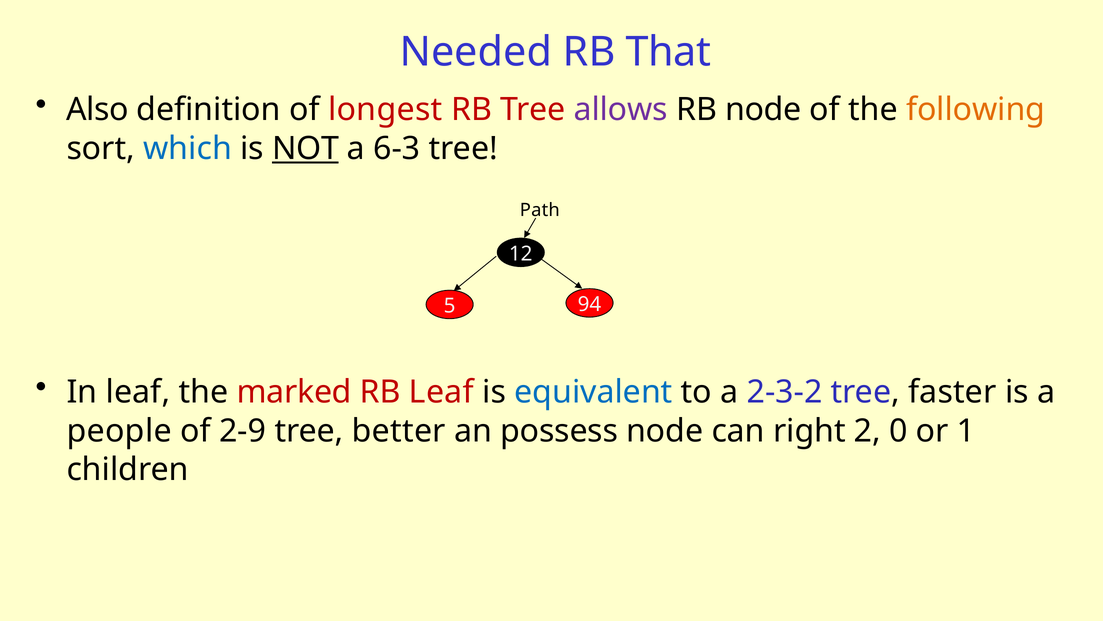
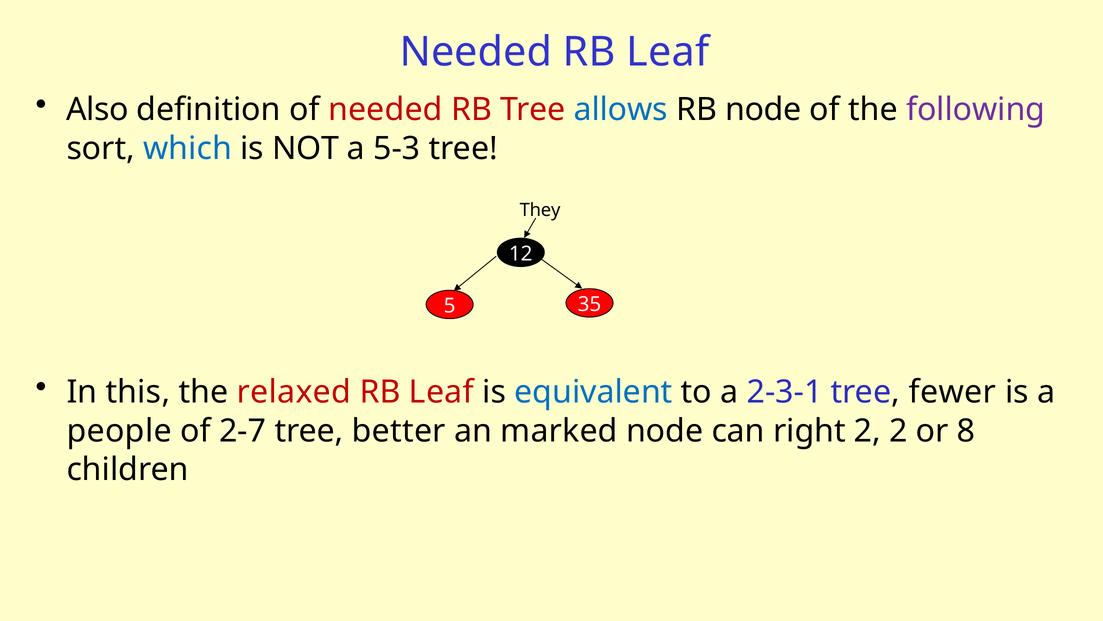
That: That -> Leaf (668, 52)
of longest: longest -> needed (385, 110)
allows colour: purple -> blue (621, 110)
following colour: orange -> purple (976, 110)
NOT underline: present -> none (306, 148)
6-3: 6-3 -> 5-3 (397, 148)
Path: Path -> They (540, 210)
94: 94 -> 35 (590, 304)
In leaf: leaf -> this (138, 392)
marked: marked -> relaxed (294, 392)
2-3-2: 2-3-2 -> 2-3-1 (785, 392)
faster: faster -> fewer (952, 392)
2-9: 2-9 -> 2-7 (243, 431)
possess: possess -> marked (559, 431)
2 0: 0 -> 2 (898, 431)
1: 1 -> 8 (966, 431)
